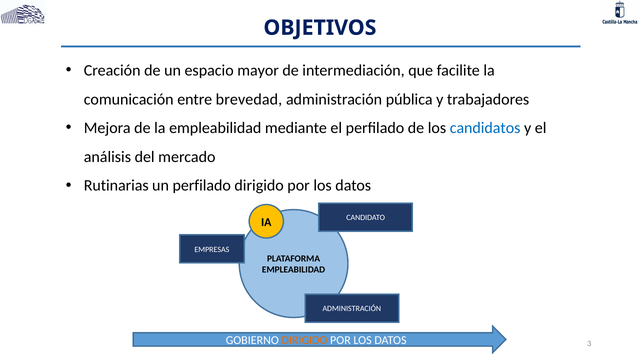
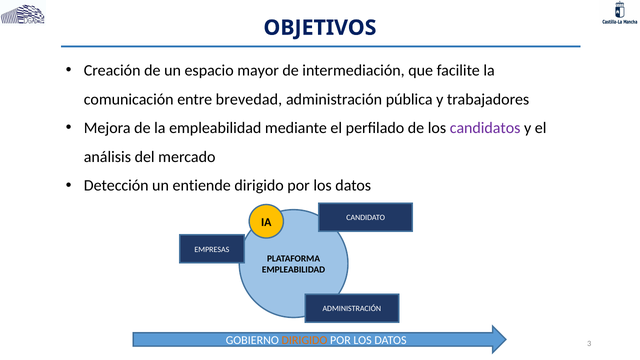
candidatos colour: blue -> purple (485, 128)
Rutinarias: Rutinarias -> Detección (116, 186)
un perfilado: perfilado -> entiende (202, 186)
